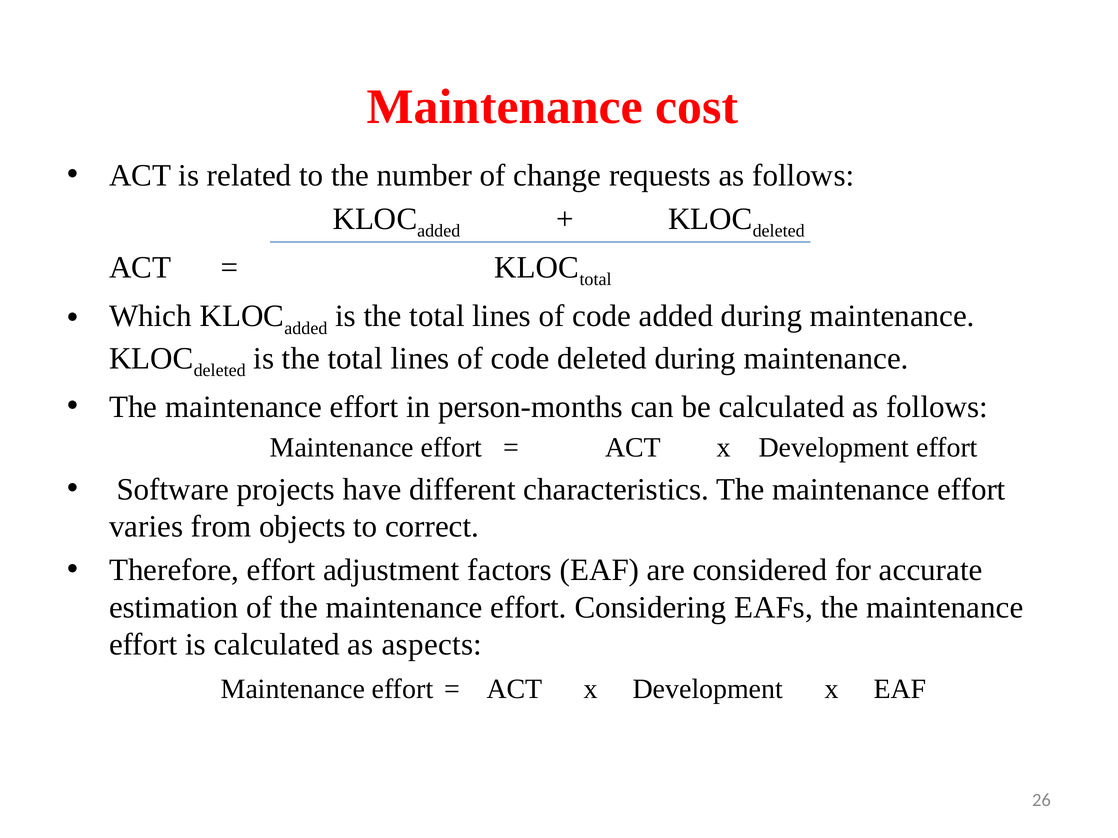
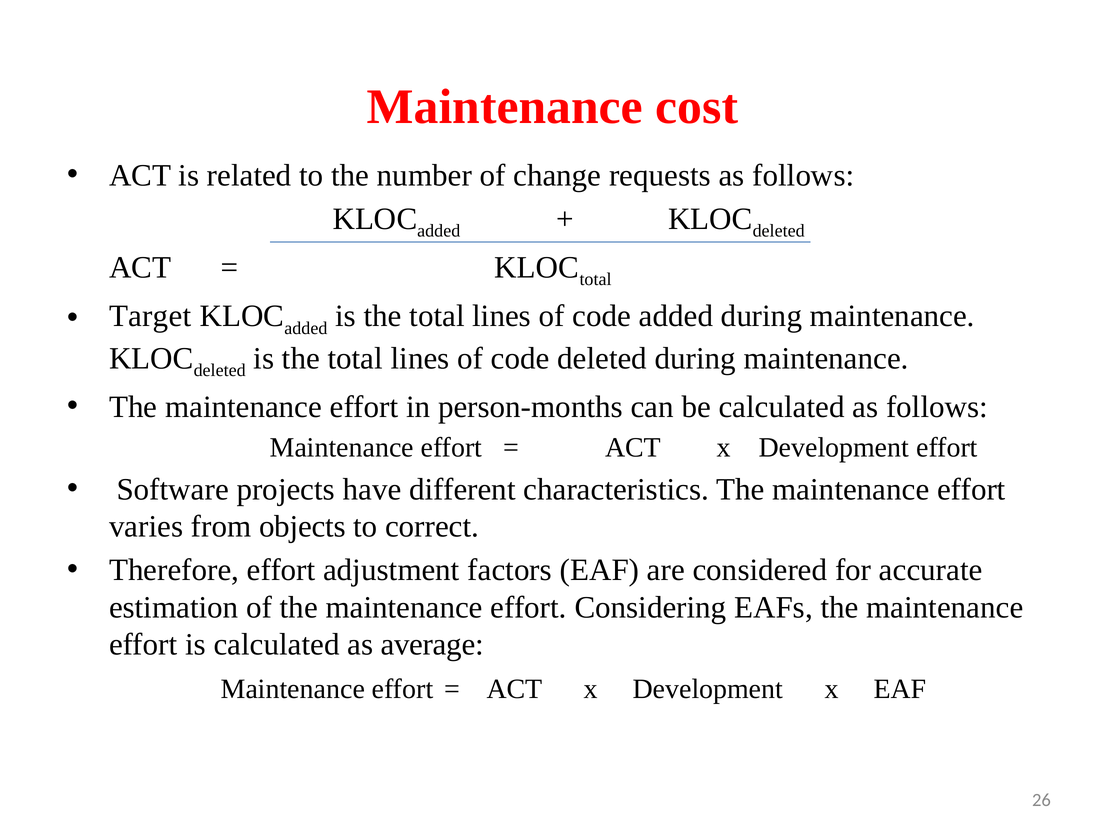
Which: Which -> Target (150, 316)
aspects: aspects -> average (432, 645)
